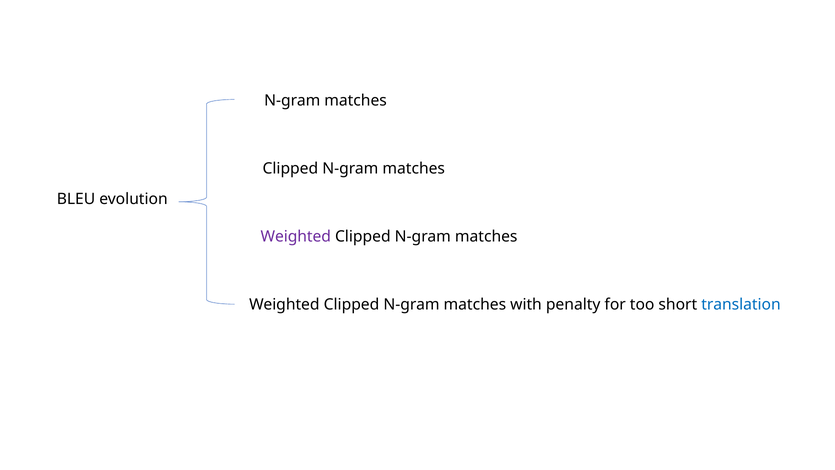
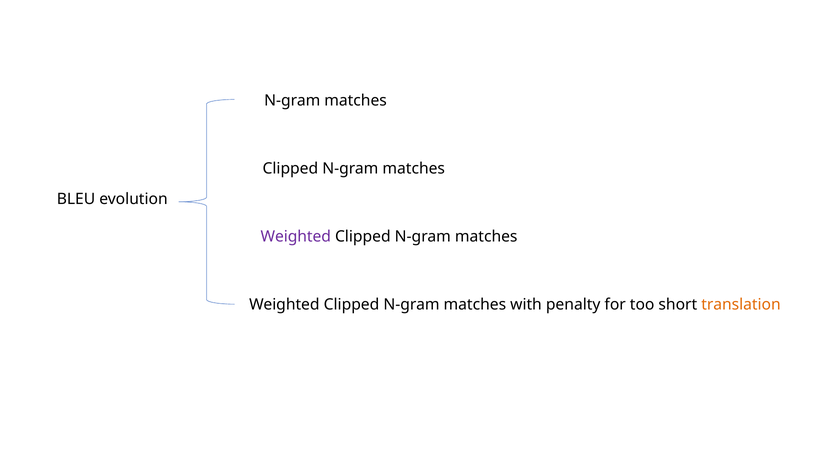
translation colour: blue -> orange (741, 304)
